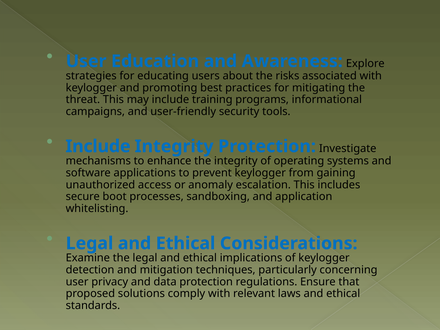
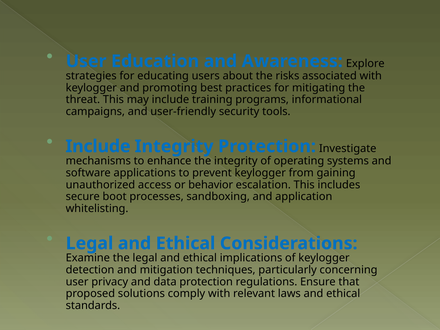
anomaly: anomaly -> behavior (211, 185)
